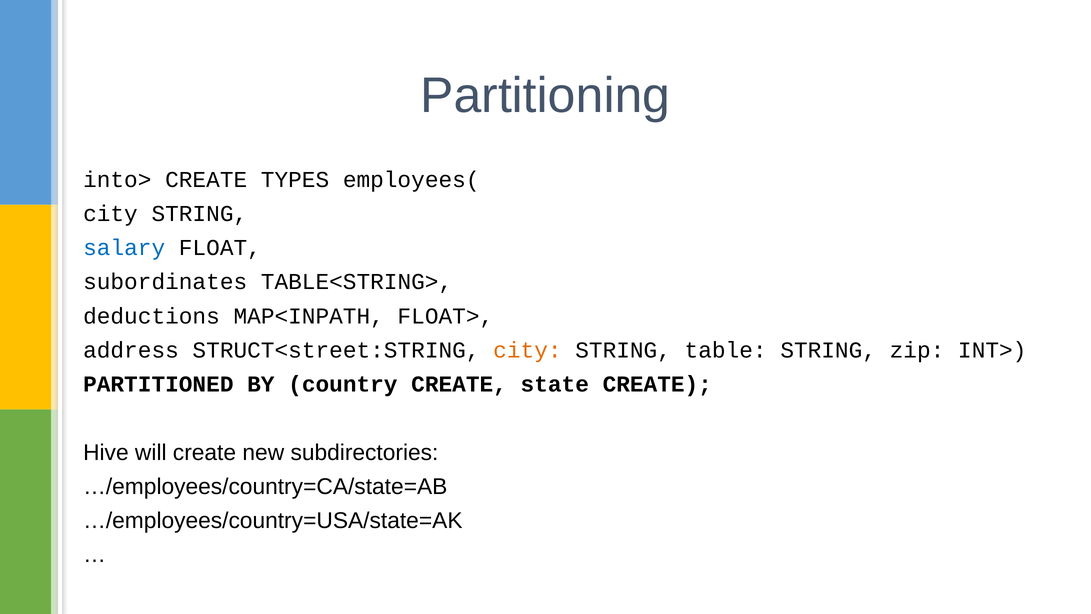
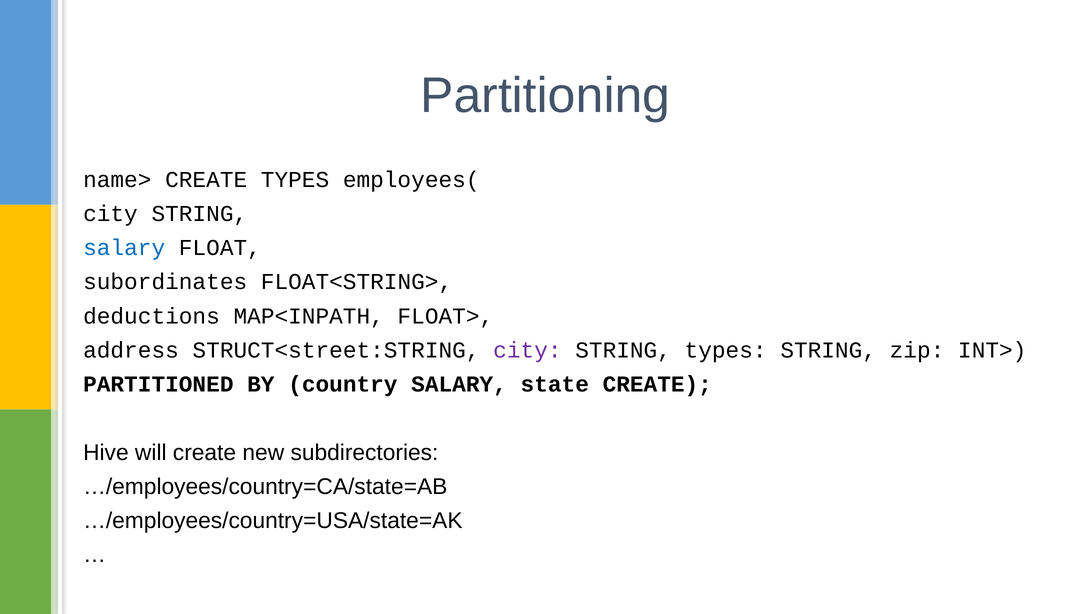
into>: into> -> name> (117, 180)
TABLE<STRING>: TABLE<STRING> -> FLOAT<STRING> (357, 282)
city colour: orange -> purple (527, 350)
STRING table: table -> types (726, 350)
country CREATE: CREATE -> SALARY (459, 384)
